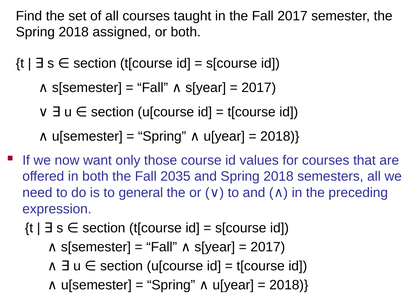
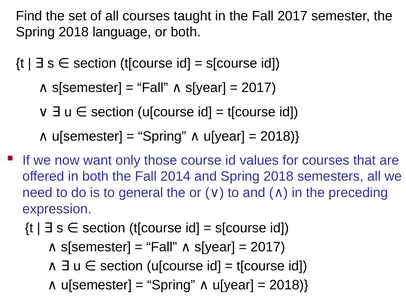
assigned: assigned -> language (122, 32)
2035: 2035 -> 2014 (175, 176)
